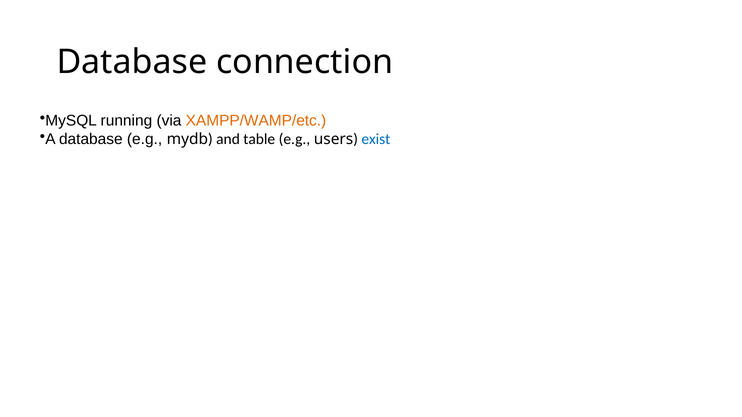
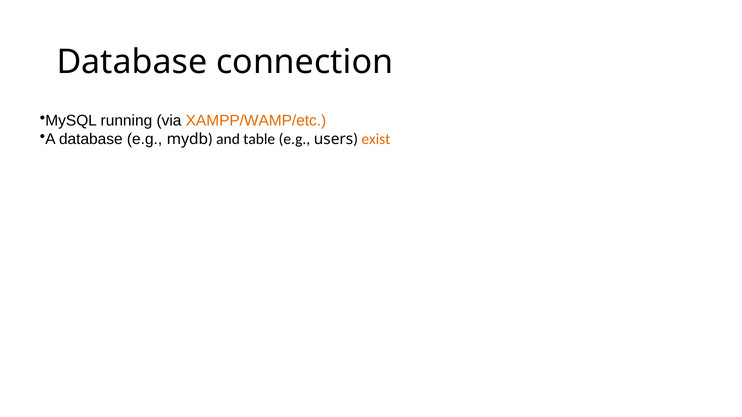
exist colour: blue -> orange (376, 139)
